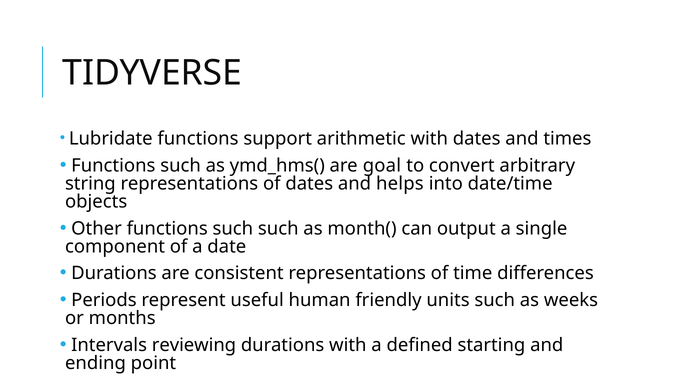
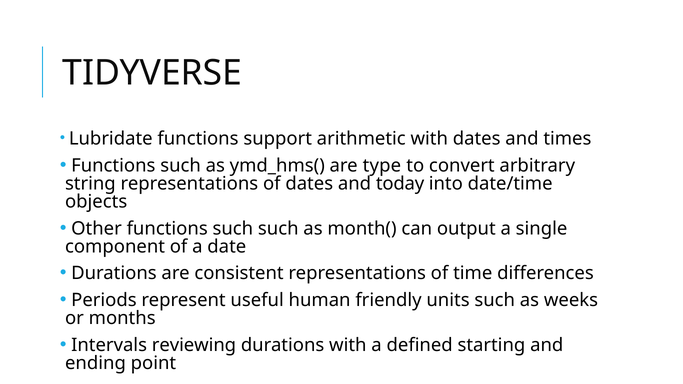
goal: goal -> type (382, 166)
helps: helps -> today (400, 184)
